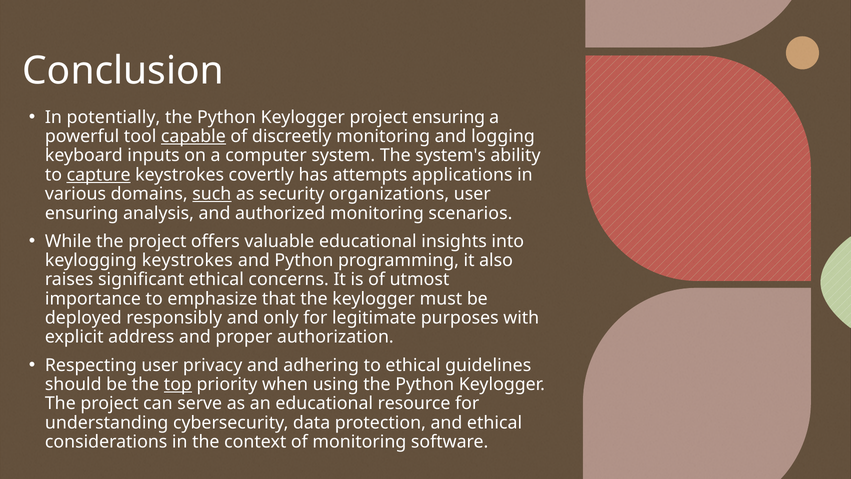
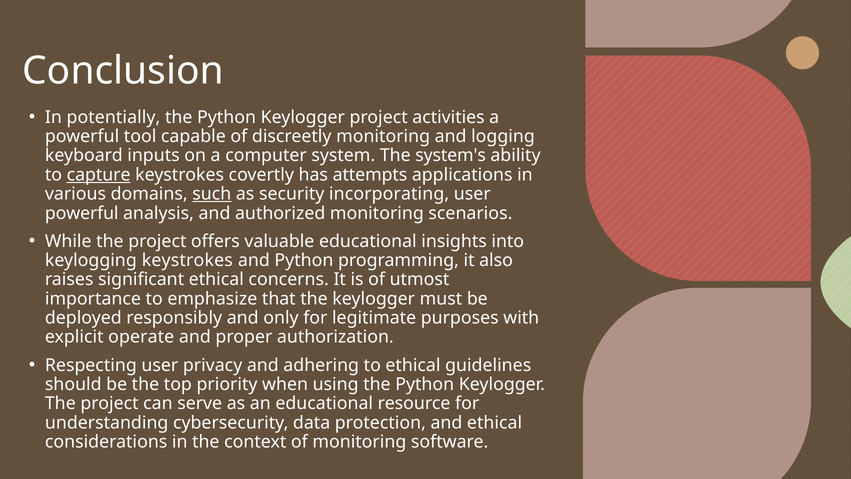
project ensuring: ensuring -> activities (449, 117)
capable underline: present -> none (193, 136)
organizations: organizations -> incorporating (389, 194)
ensuring: ensuring -> powerful (82, 213)
address: address -> operate (141, 337)
top underline: present -> none (178, 384)
